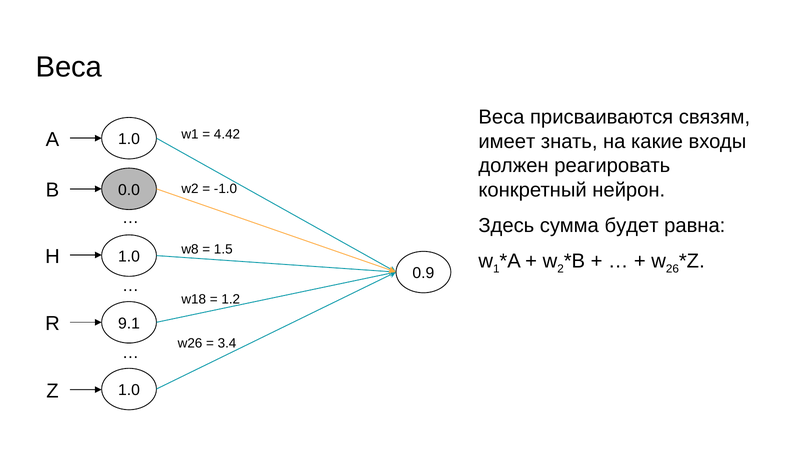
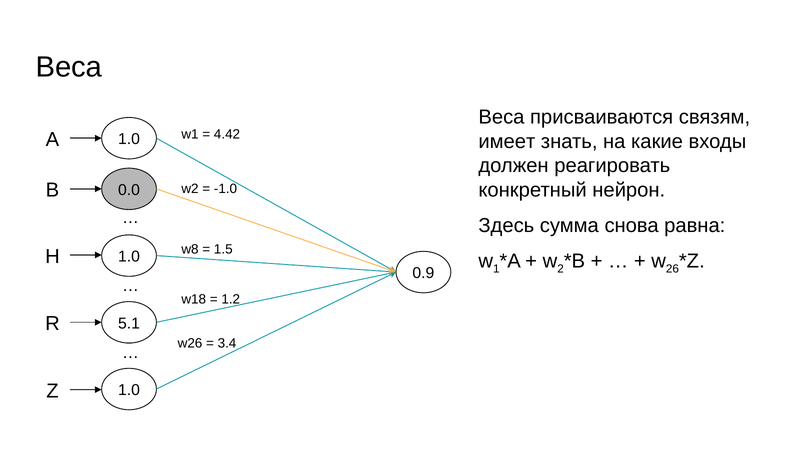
будет: будет -> снова (632, 226)
9.1: 9.1 -> 5.1 (129, 323)
